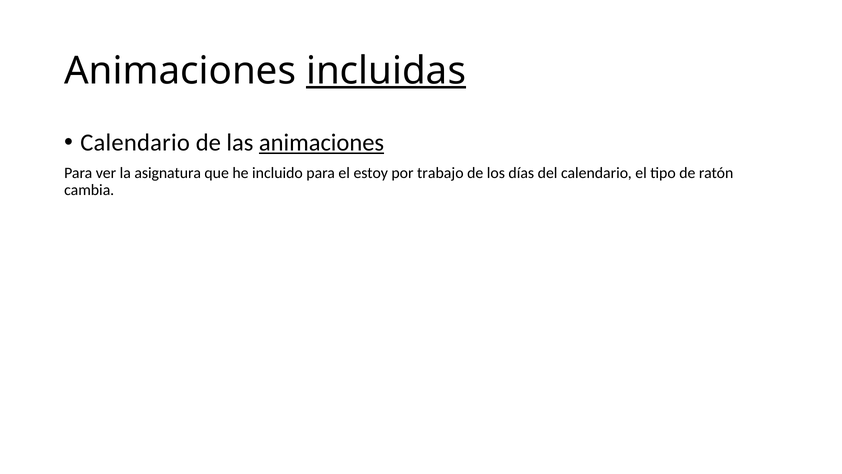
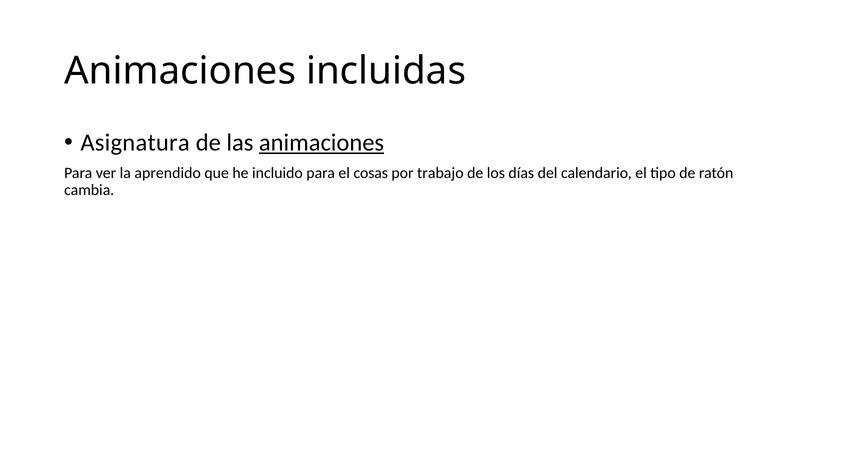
incluidas underline: present -> none (386, 71)
Calendario: Calendario -> Asignatura (135, 142)
asignatura: asignatura -> aprendido (168, 173)
estoy: estoy -> cosas (371, 173)
